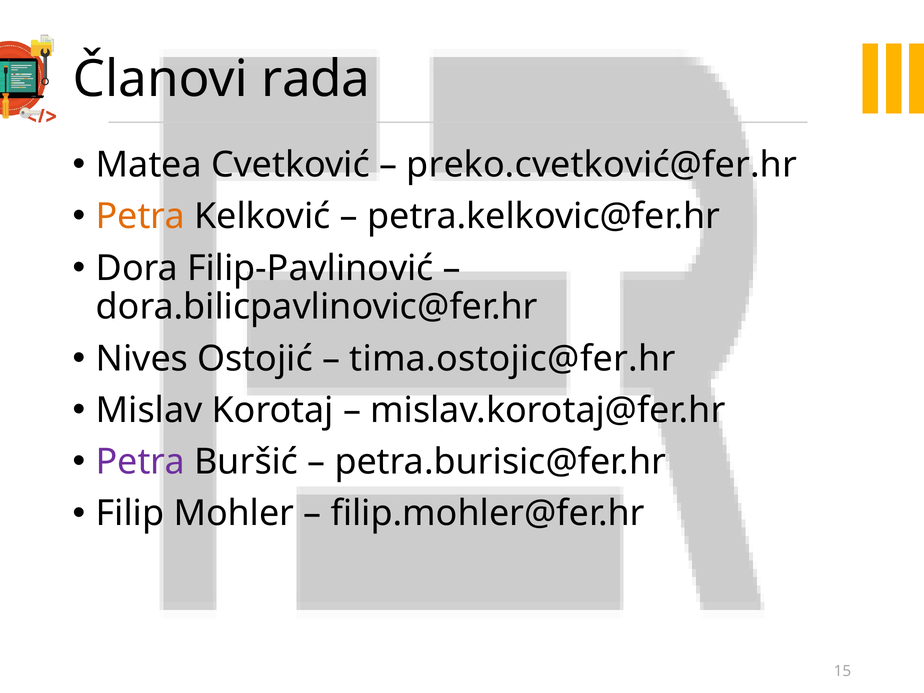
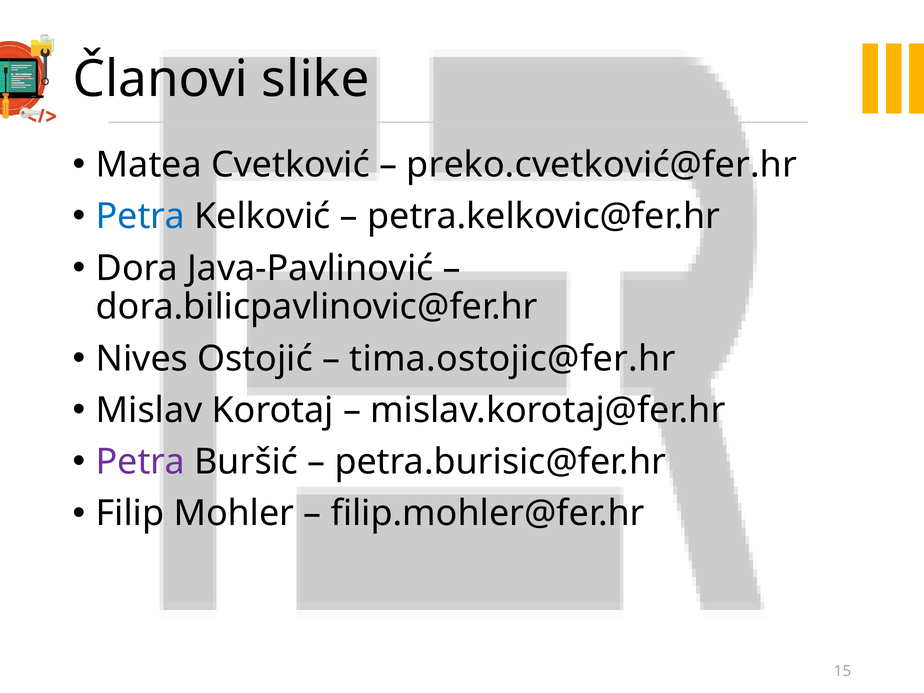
rada: rada -> slike (315, 79)
Petra colour: orange -> blue (141, 217)
Filip-Pavlinović: Filip-Pavlinović -> Java-Pavlinović (310, 268)
